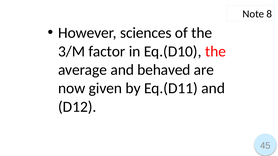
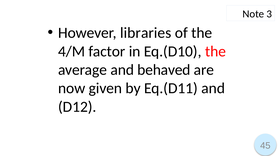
8: 8 -> 3 (269, 14)
sciences: sciences -> libraries (146, 33)
3/M: 3/M -> 4/M (72, 51)
